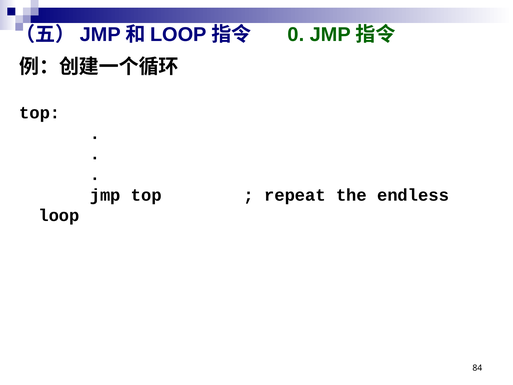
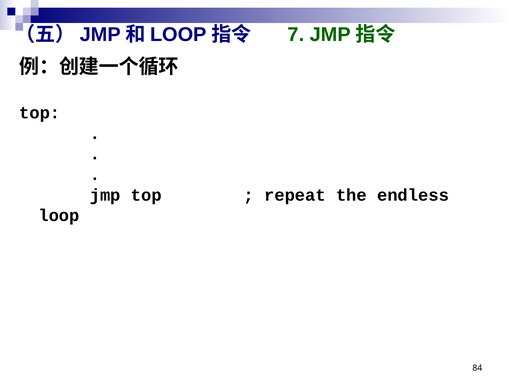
0: 0 -> 7 (296, 35)
